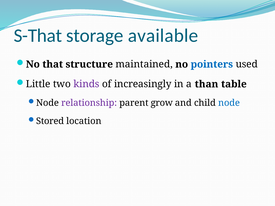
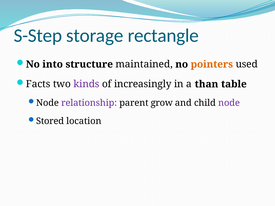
S-That: S-That -> S-Step (38, 36)
available: available -> rectangle (163, 36)
that: that -> into (53, 64)
pointers colour: blue -> orange (212, 64)
Little: Little -> Facts (38, 84)
node colour: blue -> purple (229, 103)
